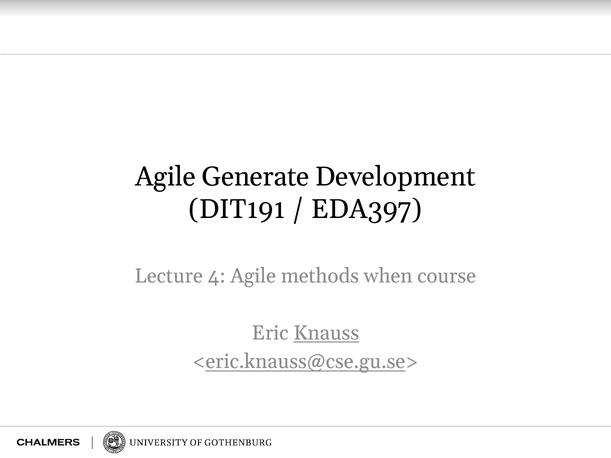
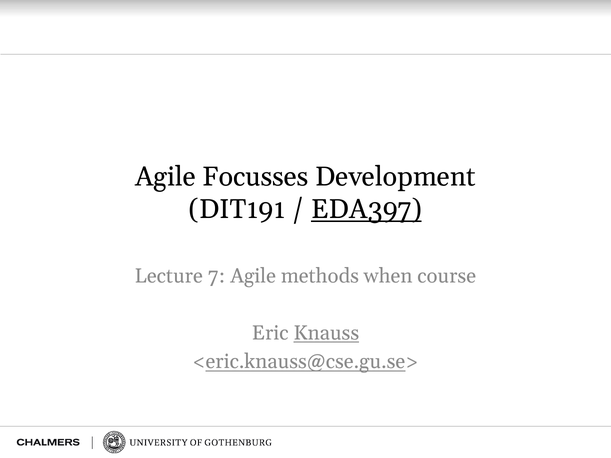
Generate: Generate -> Focusses (256, 177)
EDA397 underline: none -> present (366, 210)
4: 4 -> 7 (217, 276)
